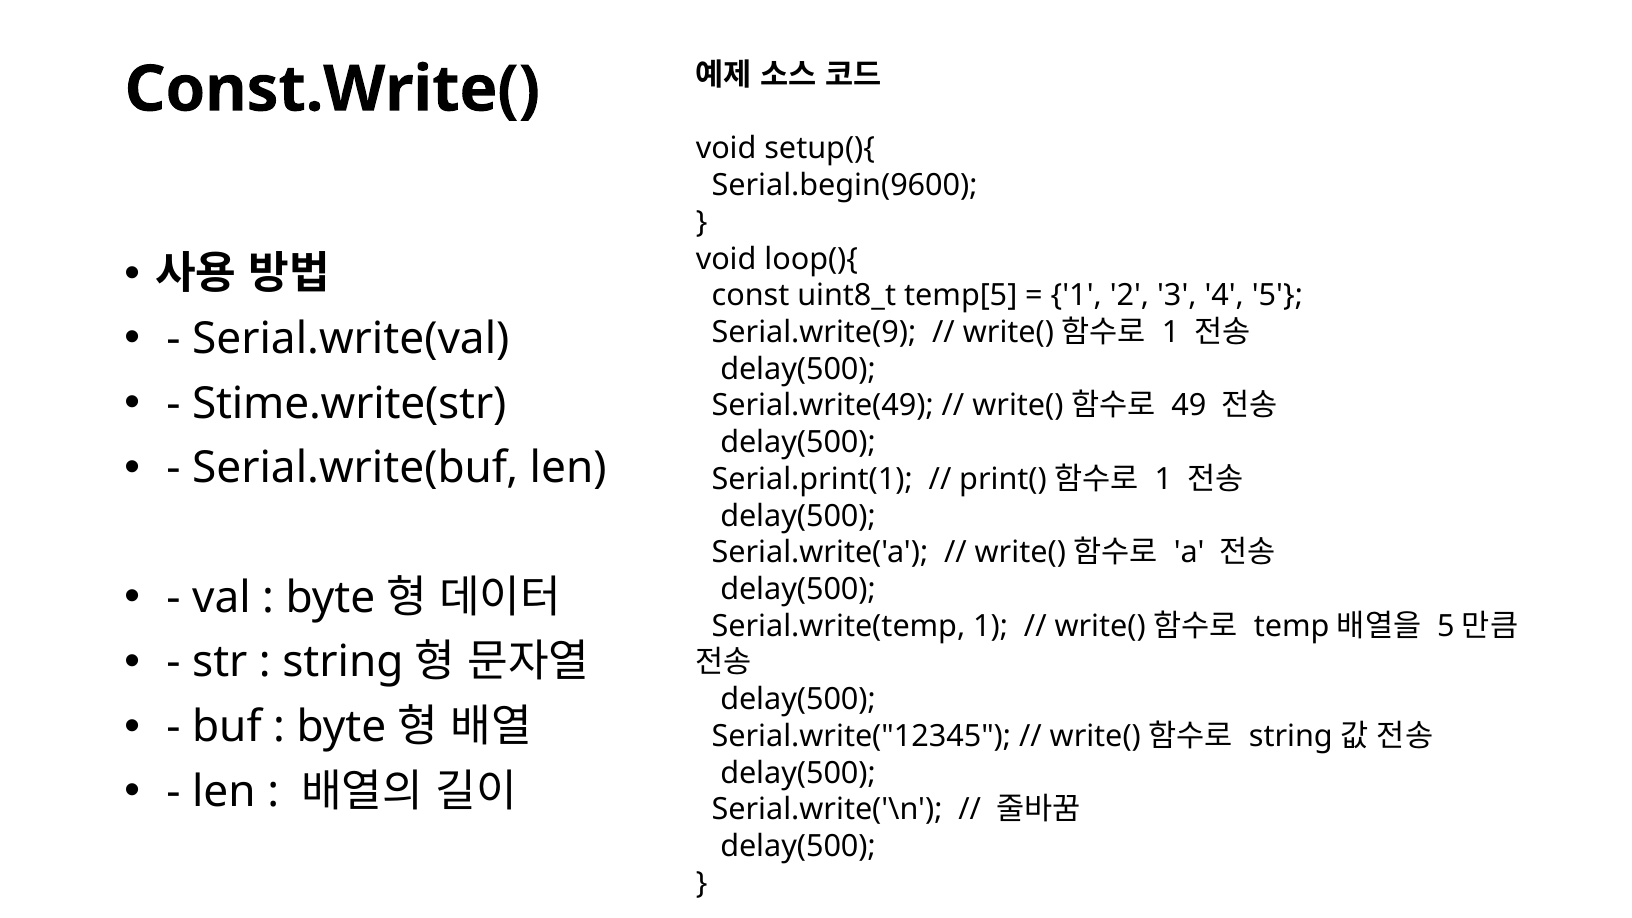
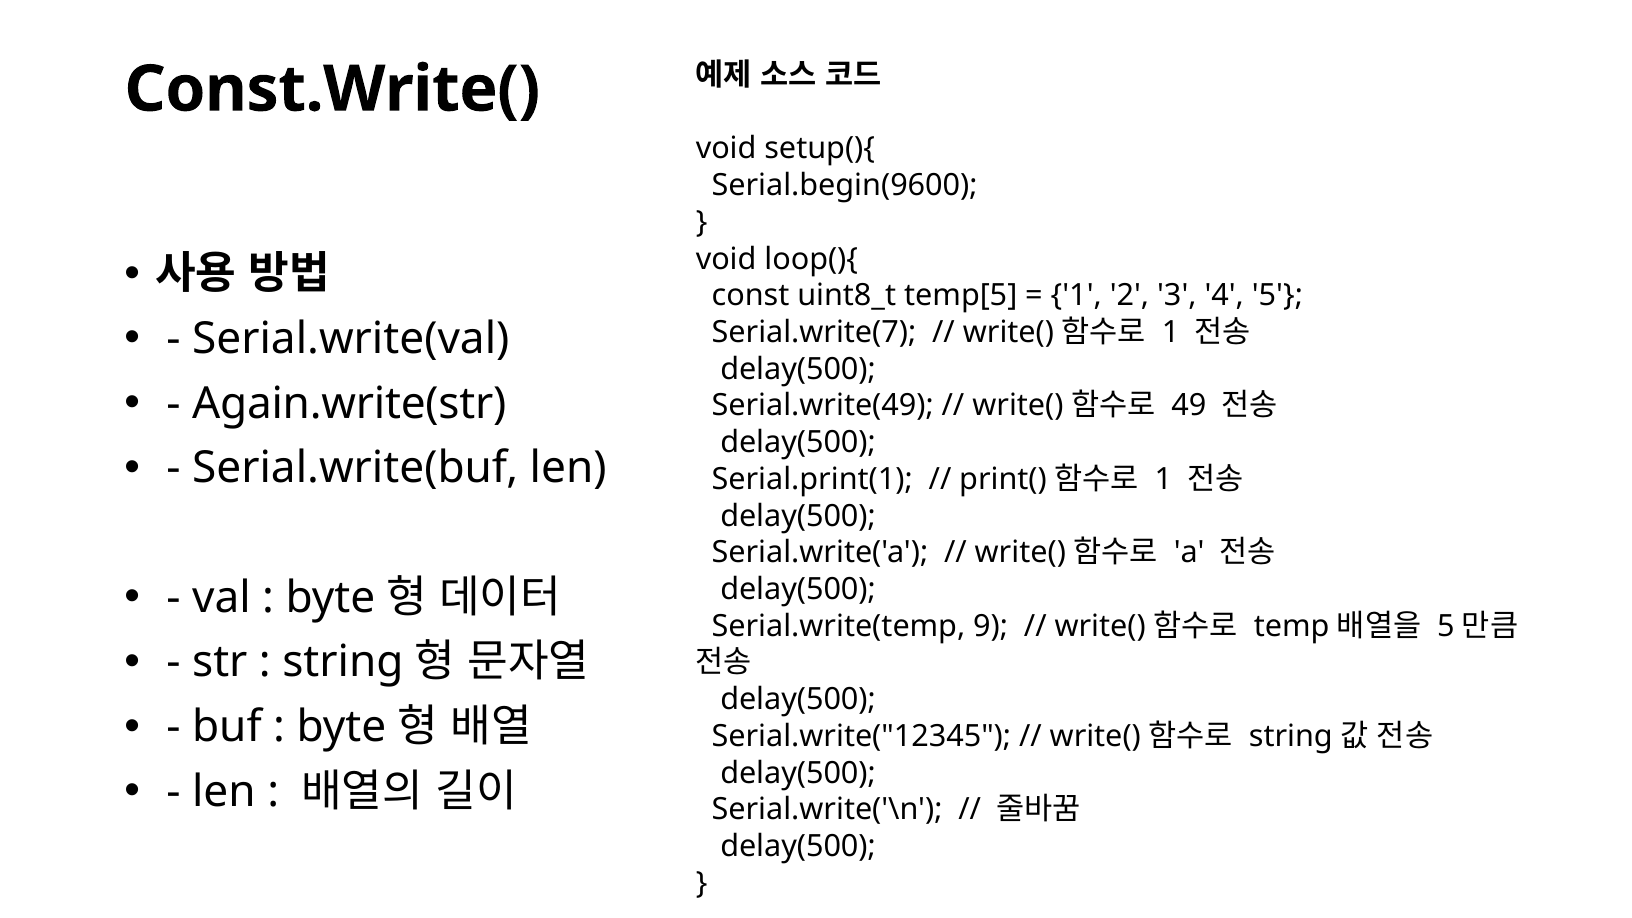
Serial.write(9: Serial.write(9 -> Serial.write(7 (814, 332)
Stime.write(str: Stime.write(str -> Again.write(str (349, 404)
Serial.write(temp 1: 1 -> 9 (991, 626)
